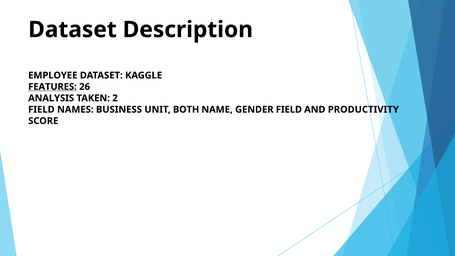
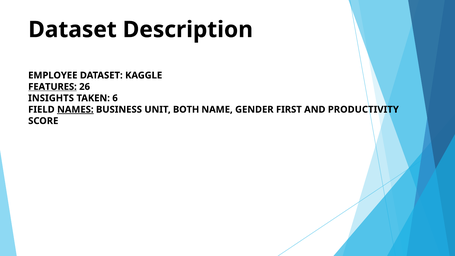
ANALYSIS: ANALYSIS -> INSIGHTS (51, 98)
2: 2 -> 6 (115, 98)
NAMES underline: none -> present (75, 109)
GENDER FIELD: FIELD -> FIRST (289, 109)
